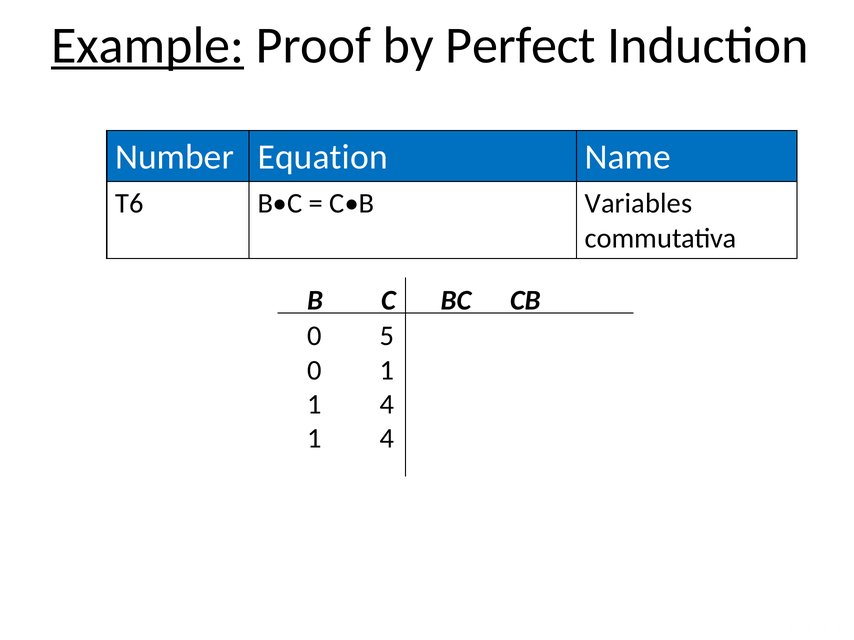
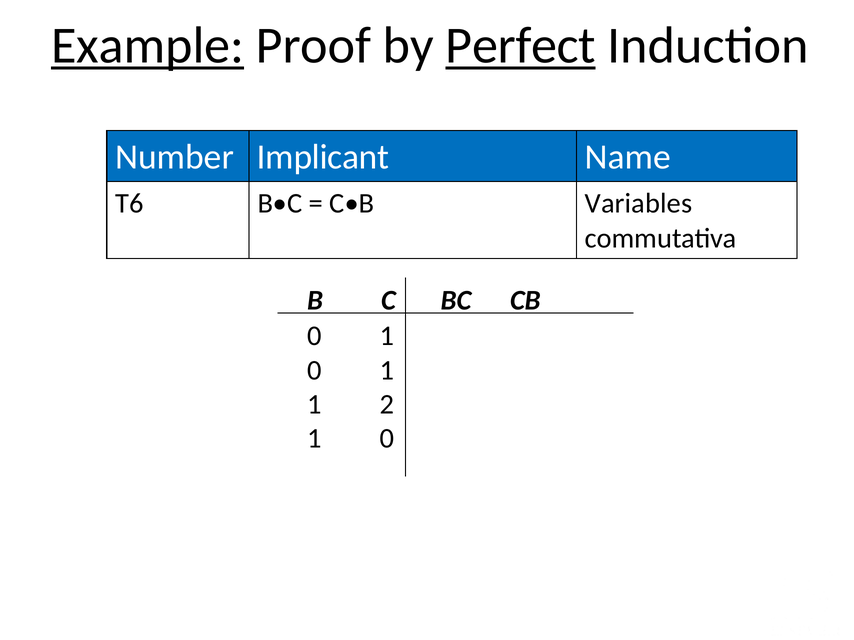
Perfect underline: none -> present (521, 46)
Equation: Equation -> Implicant (323, 157)
5: 5 -> 1 (387, 336)
4: 4 -> 2 (387, 405)
4: 4 -> 0 (387, 439)
